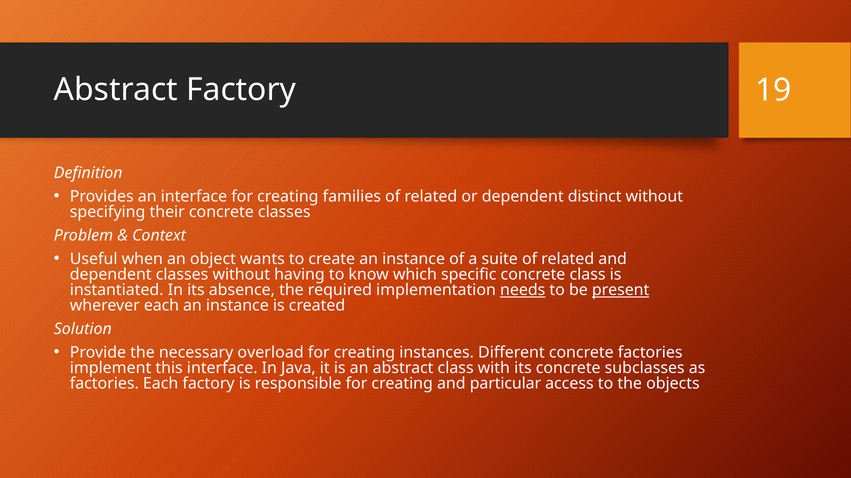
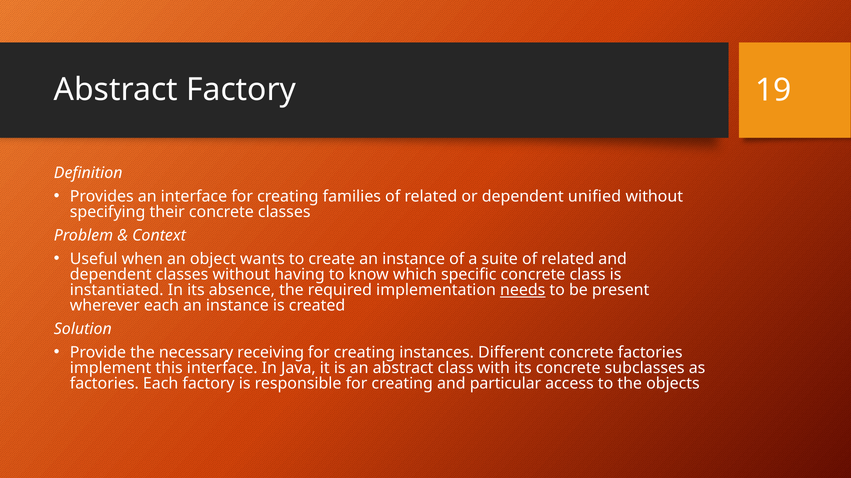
distinct: distinct -> unified (594, 197)
present underline: present -> none (621, 290)
overload: overload -> receiving (271, 353)
